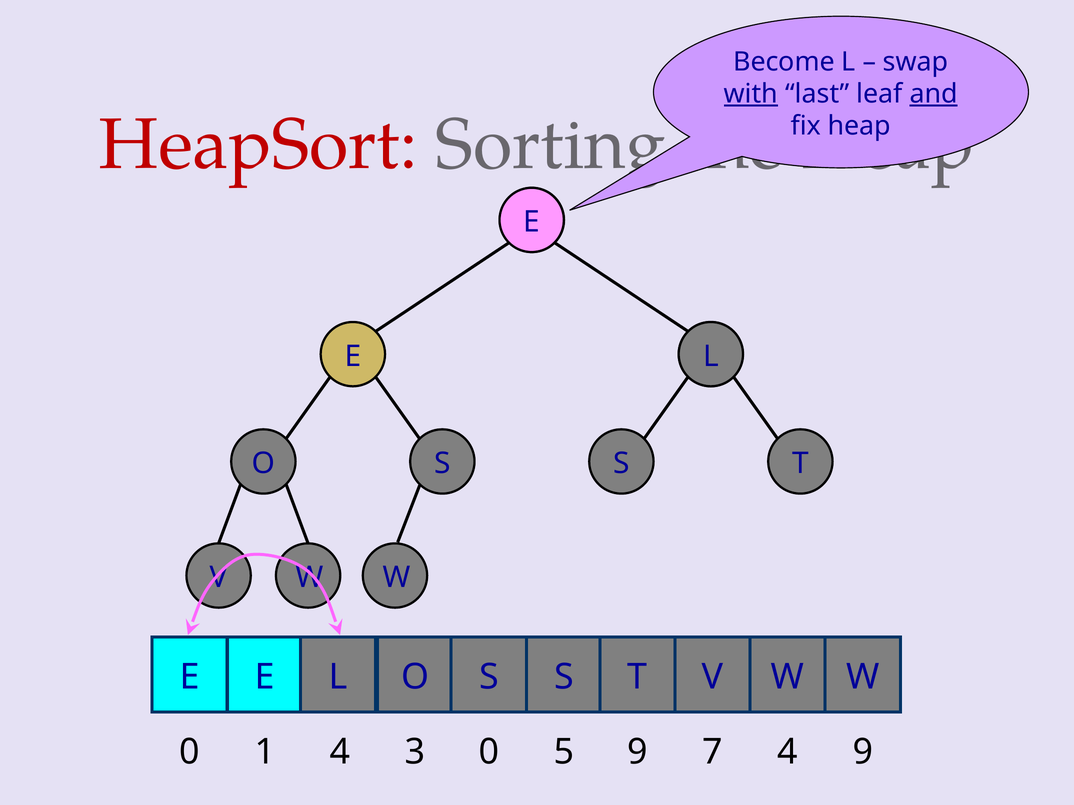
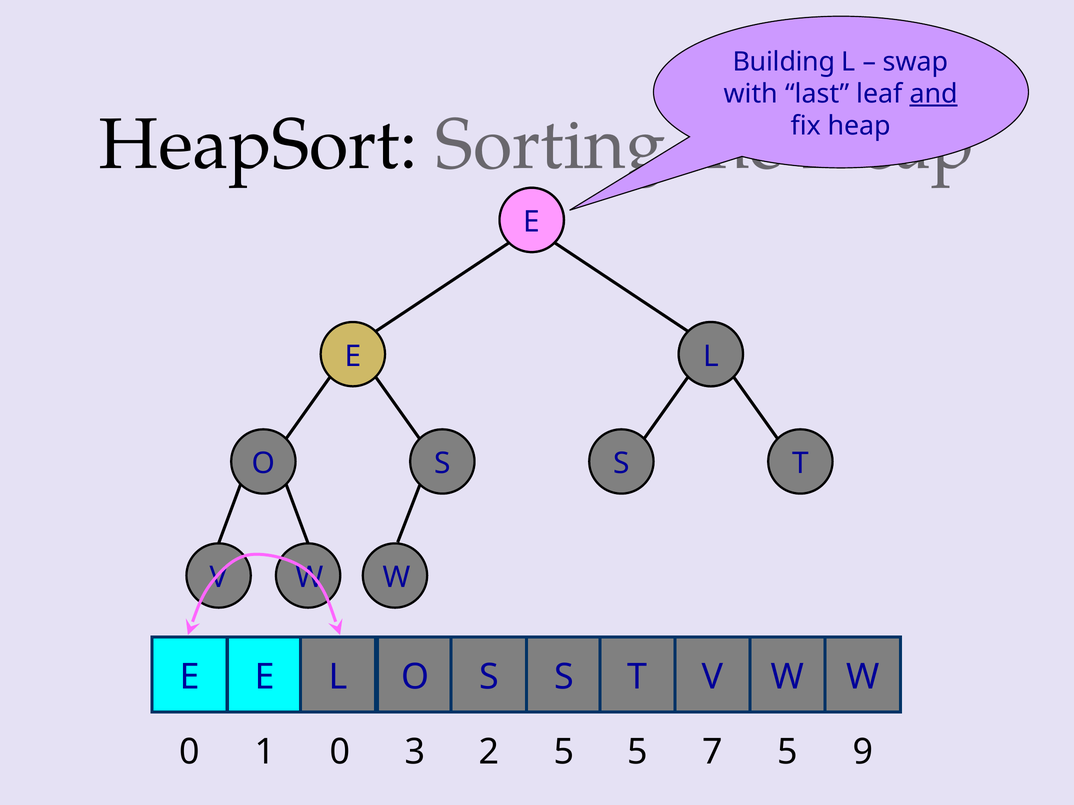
Become: Become -> Building (784, 62)
with underline: present -> none (751, 94)
HeapSort colour: red -> black (258, 145)
1 4: 4 -> 0 (340, 753)
3 0: 0 -> 2 (489, 753)
5 9: 9 -> 5 (637, 753)
7 4: 4 -> 5 (788, 753)
